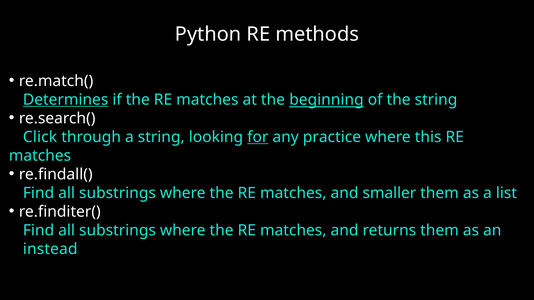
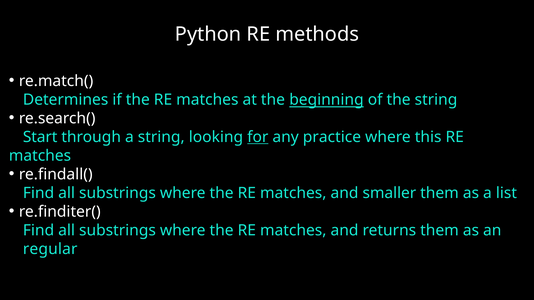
Determines underline: present -> none (66, 100)
Click: Click -> Start (40, 137)
instead: instead -> regular (50, 249)
